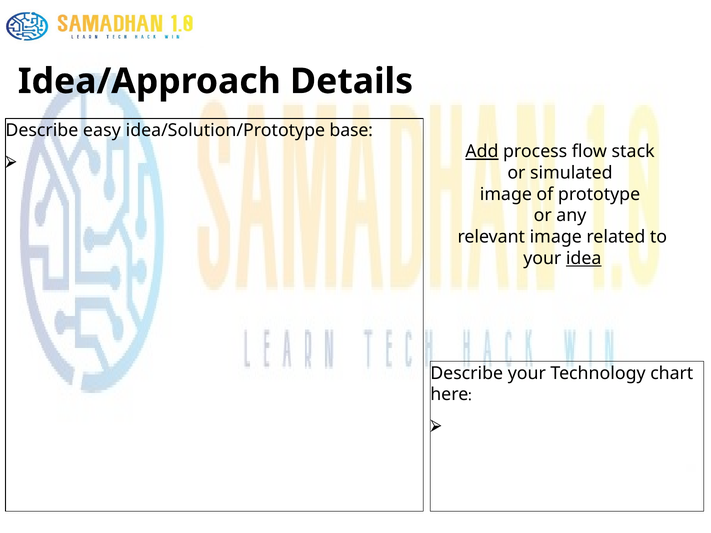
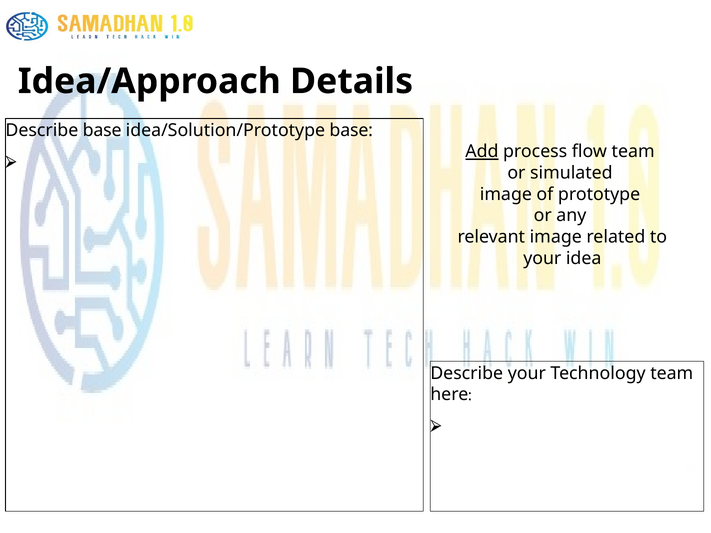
Describe easy: easy -> base (102, 130)
flow stack: stack -> team (633, 152)
idea underline: present -> none (584, 258)
Technology chart: chart -> team (672, 373)
